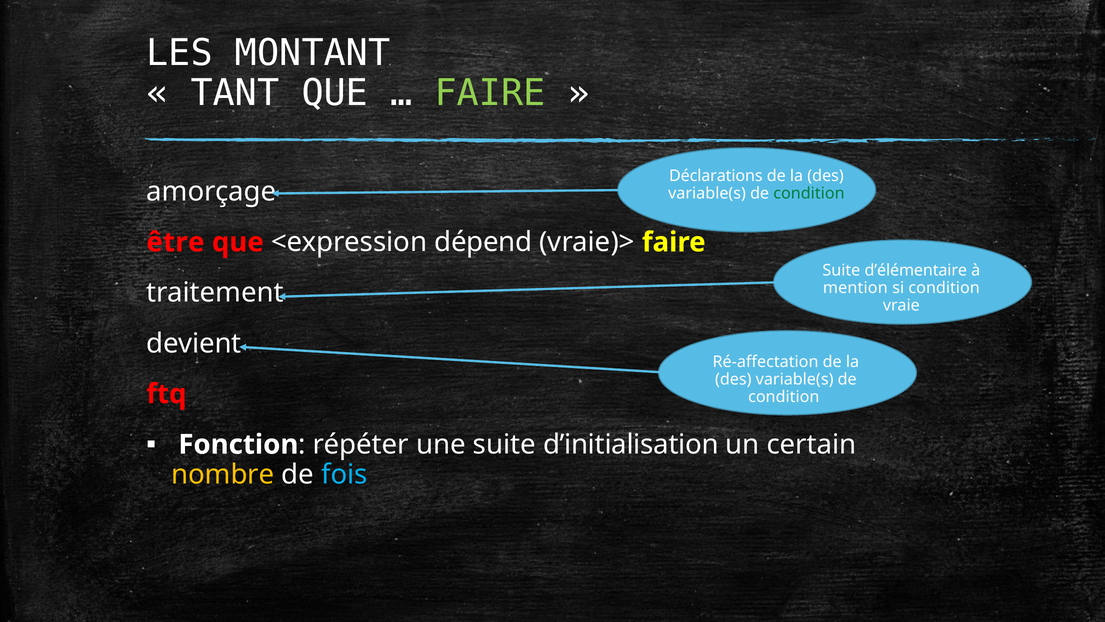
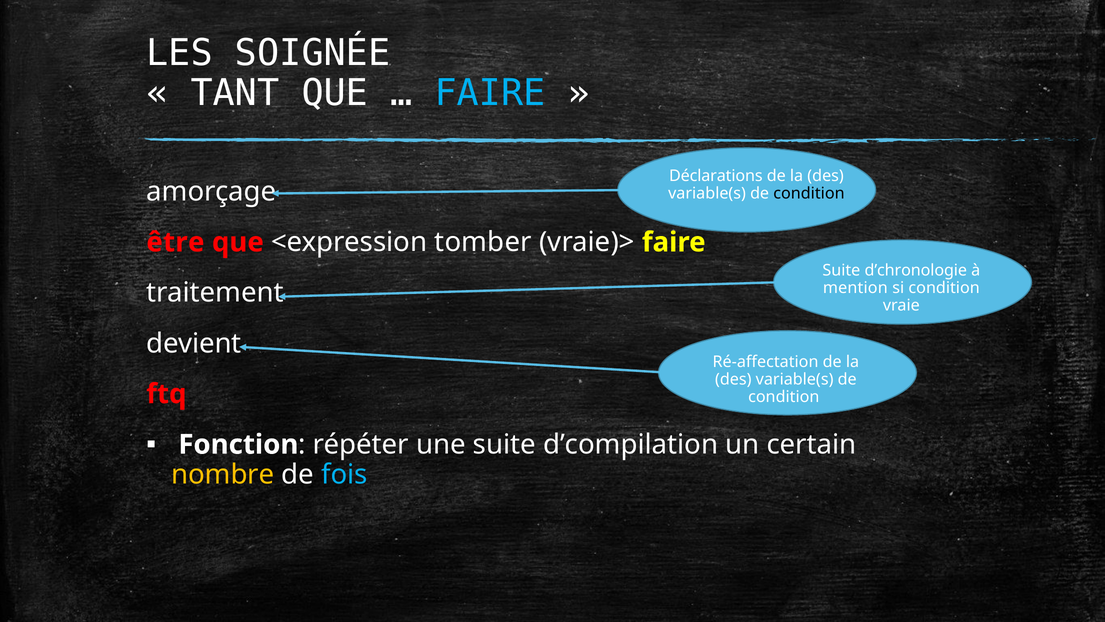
MONTANT: MONTANT -> SOIGNÉE (313, 53)
FAIRE colour: light green -> light blue (490, 93)
condition colour: green -> black (809, 193)
dépend: dépend -> tomber (483, 242)
d’élémentaire: d’élémentaire -> d’chronologie (916, 270)
d’initialisation: d’initialisation -> d’compilation (631, 444)
